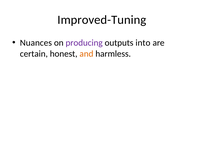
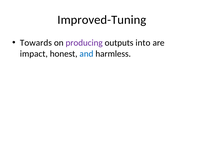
Nuances: Nuances -> Towards (36, 43)
certain: certain -> impact (34, 54)
and colour: orange -> blue (86, 54)
